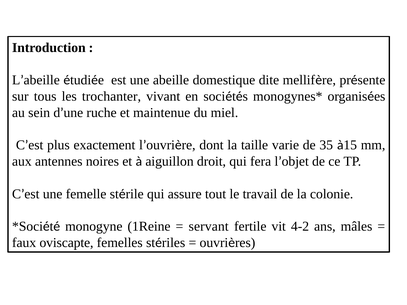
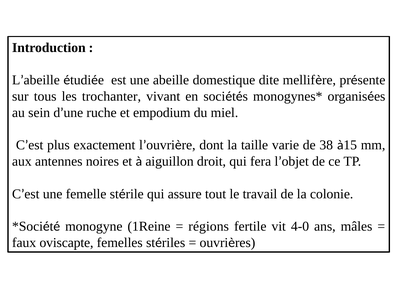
maintenue: maintenue -> empodium (162, 113)
35: 35 -> 38 (326, 145)
servant: servant -> régions (209, 227)
4-2: 4-2 -> 4-0 (300, 227)
